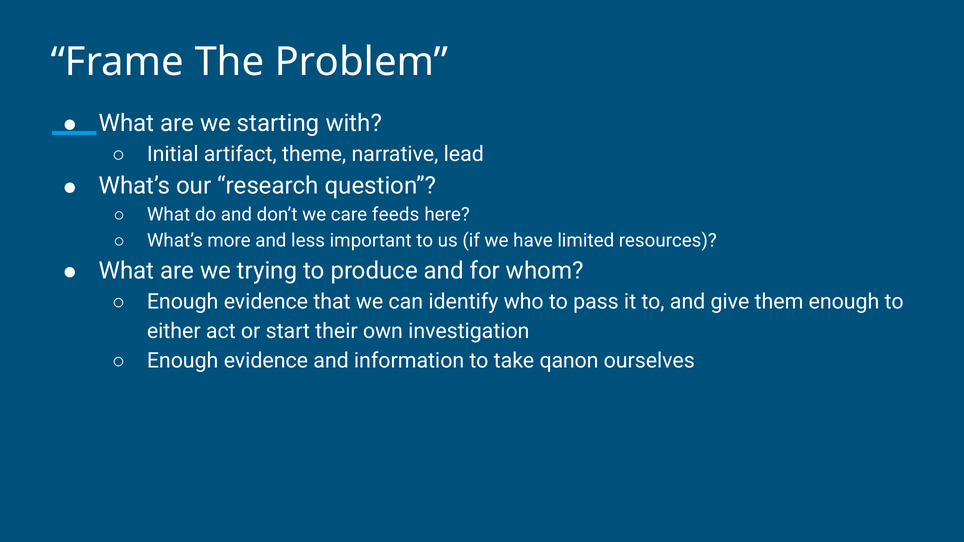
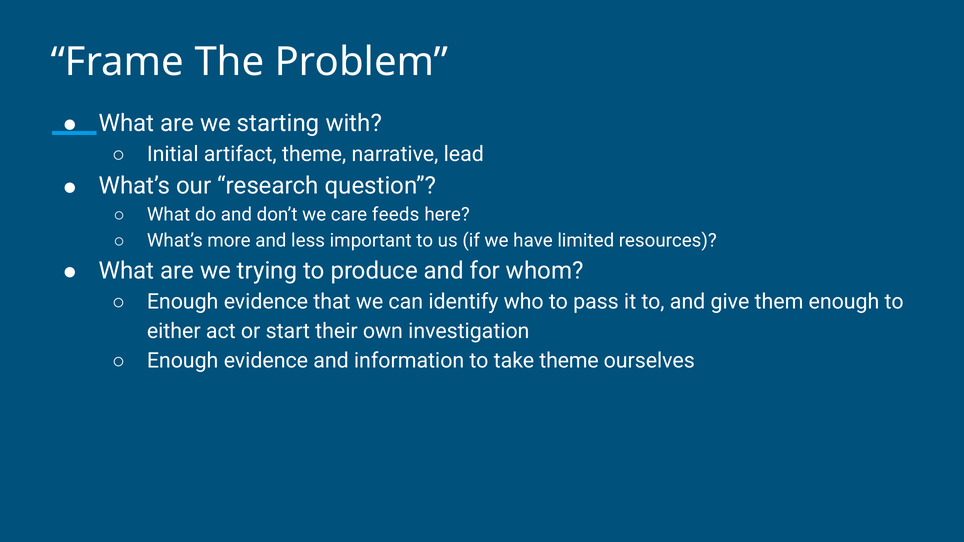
take qanon: qanon -> theme (569, 361)
